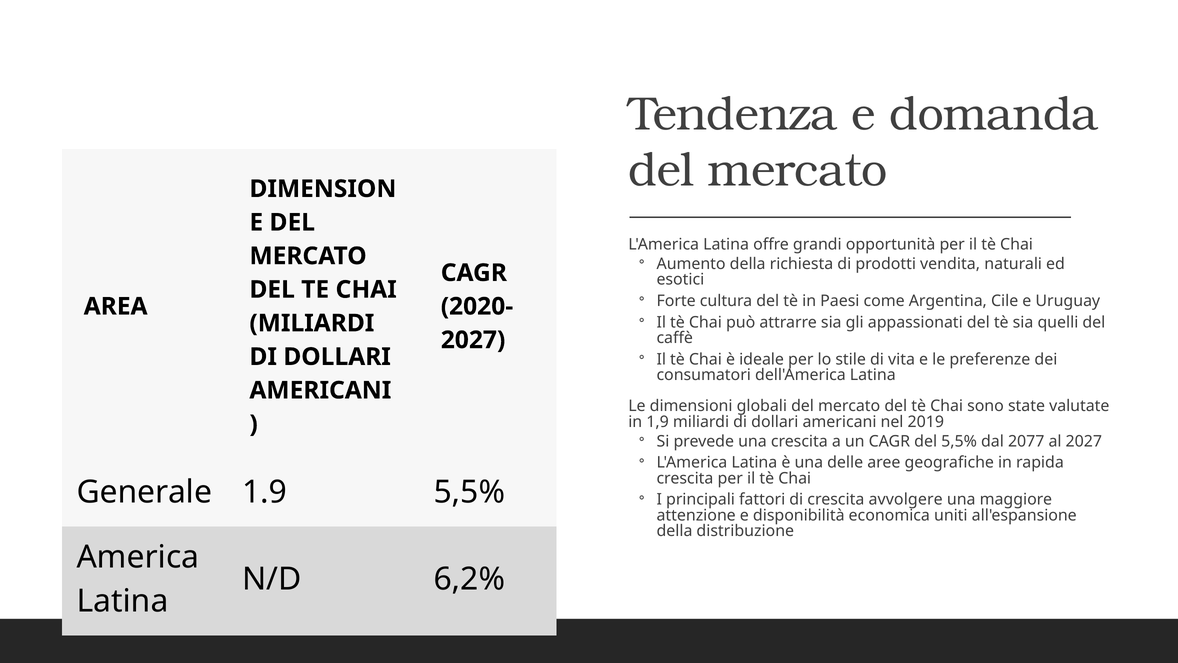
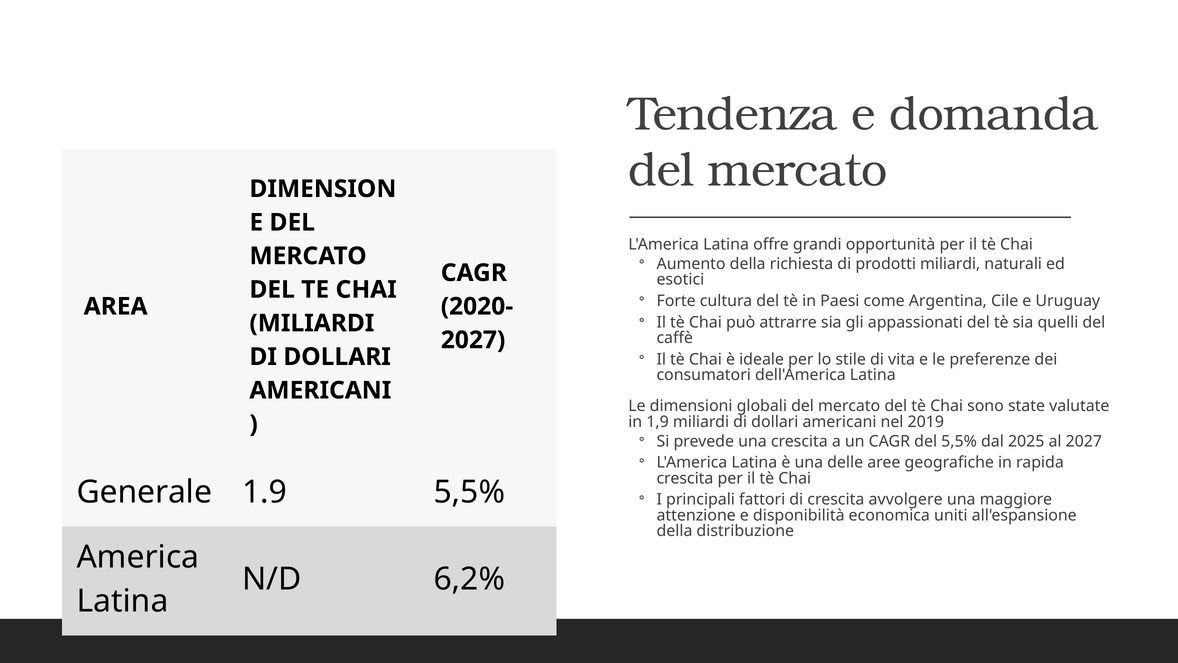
prodotti vendita: vendita -> miliardi (950, 264)
2077: 2077 -> 2025 (1026, 441)
